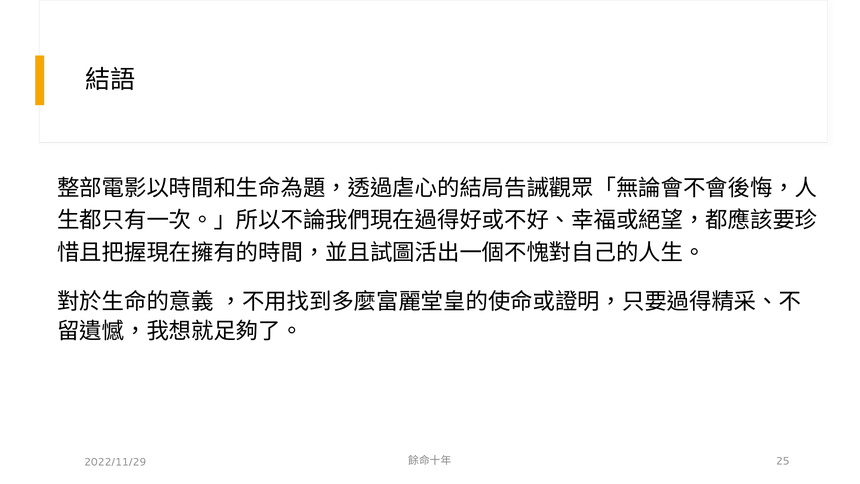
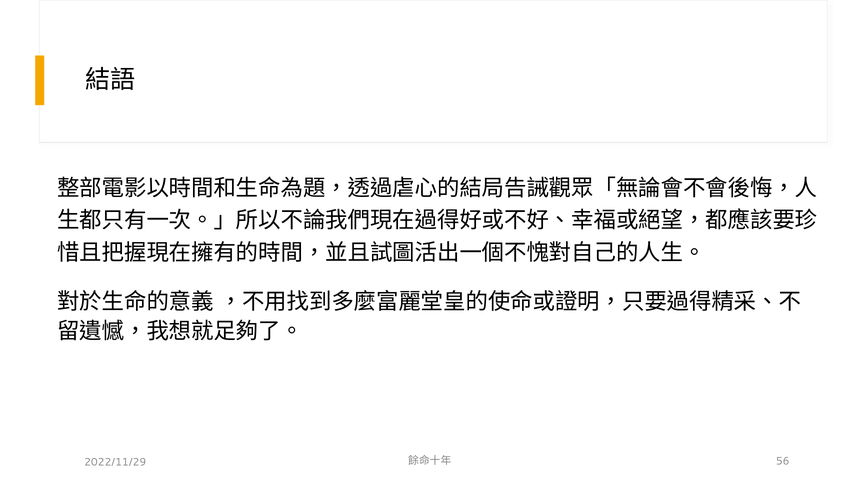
25: 25 -> 56 (783, 461)
